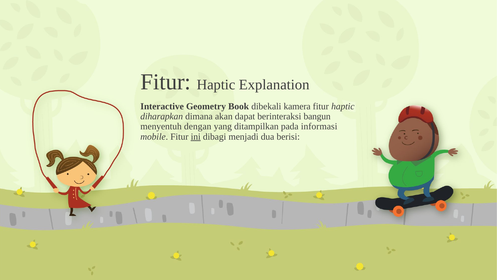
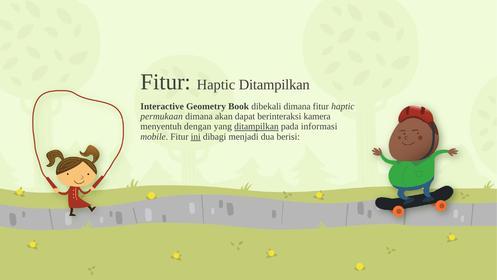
Haptic Explanation: Explanation -> Ditampilkan (274, 85)
dibekali kamera: kamera -> dimana (297, 106)
diharapkan: diharapkan -> permukaan (162, 116)
bangun: bangun -> kamera (317, 116)
ditampilkan underline: none -> present (256, 126)
